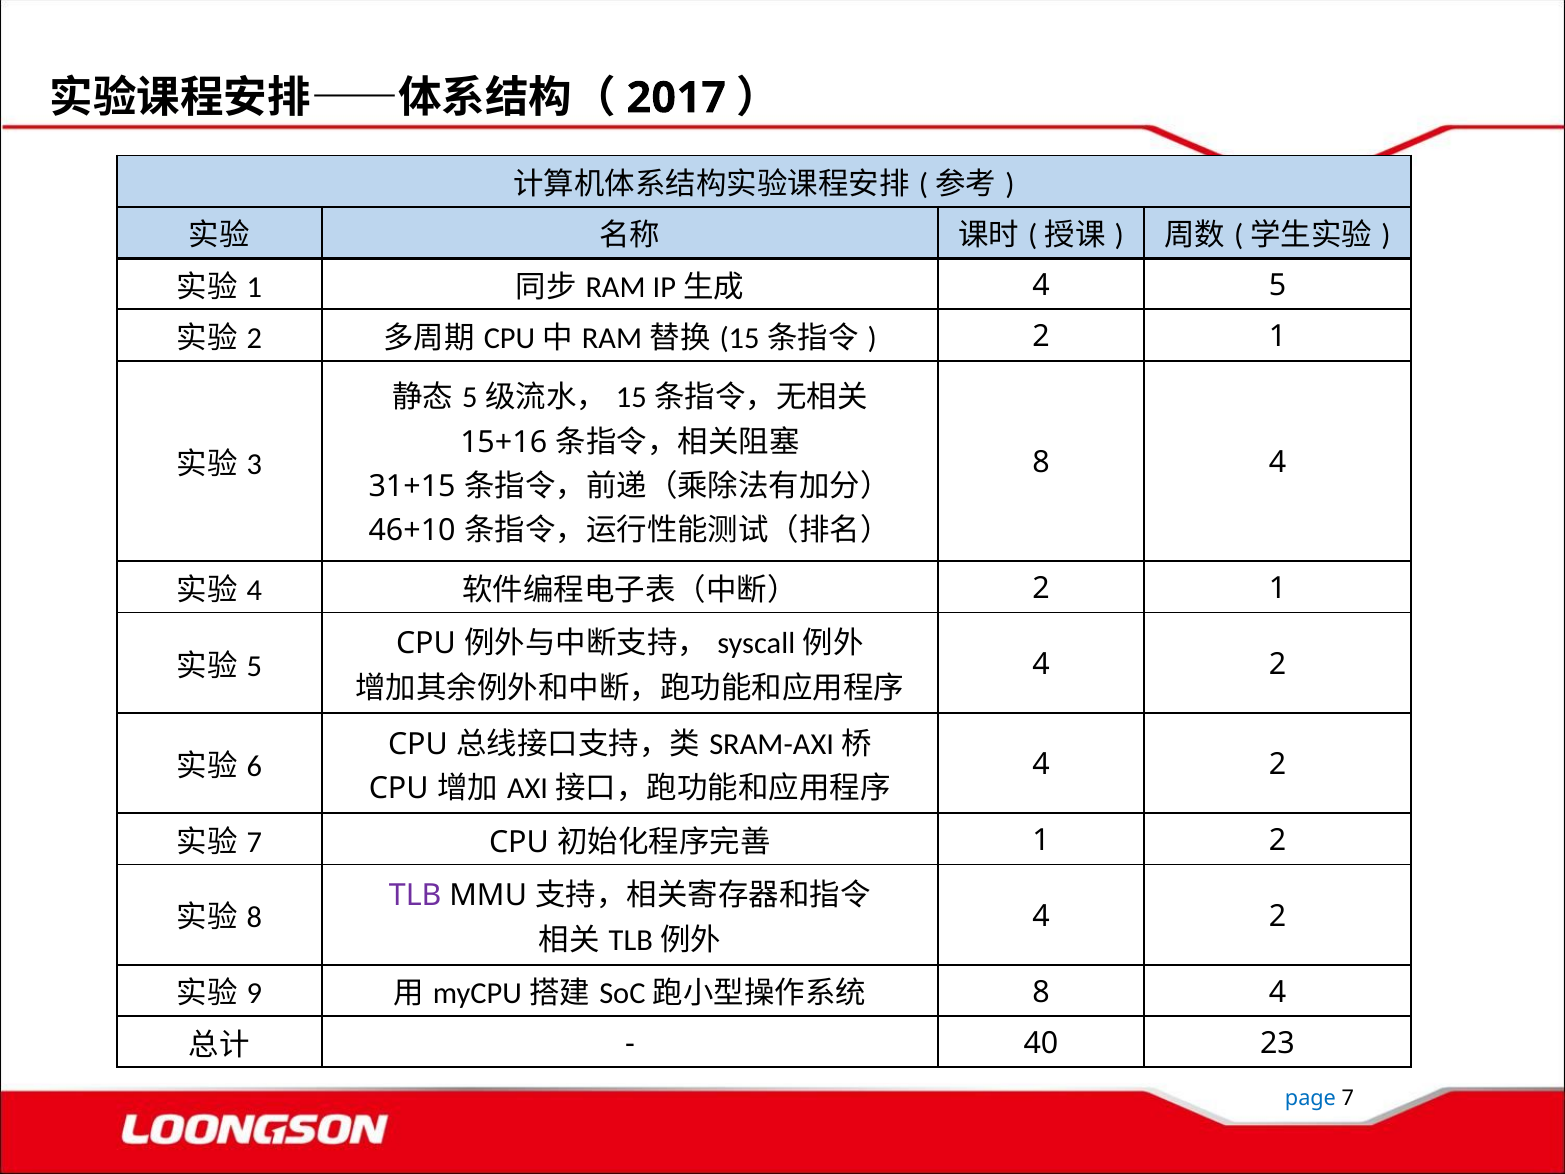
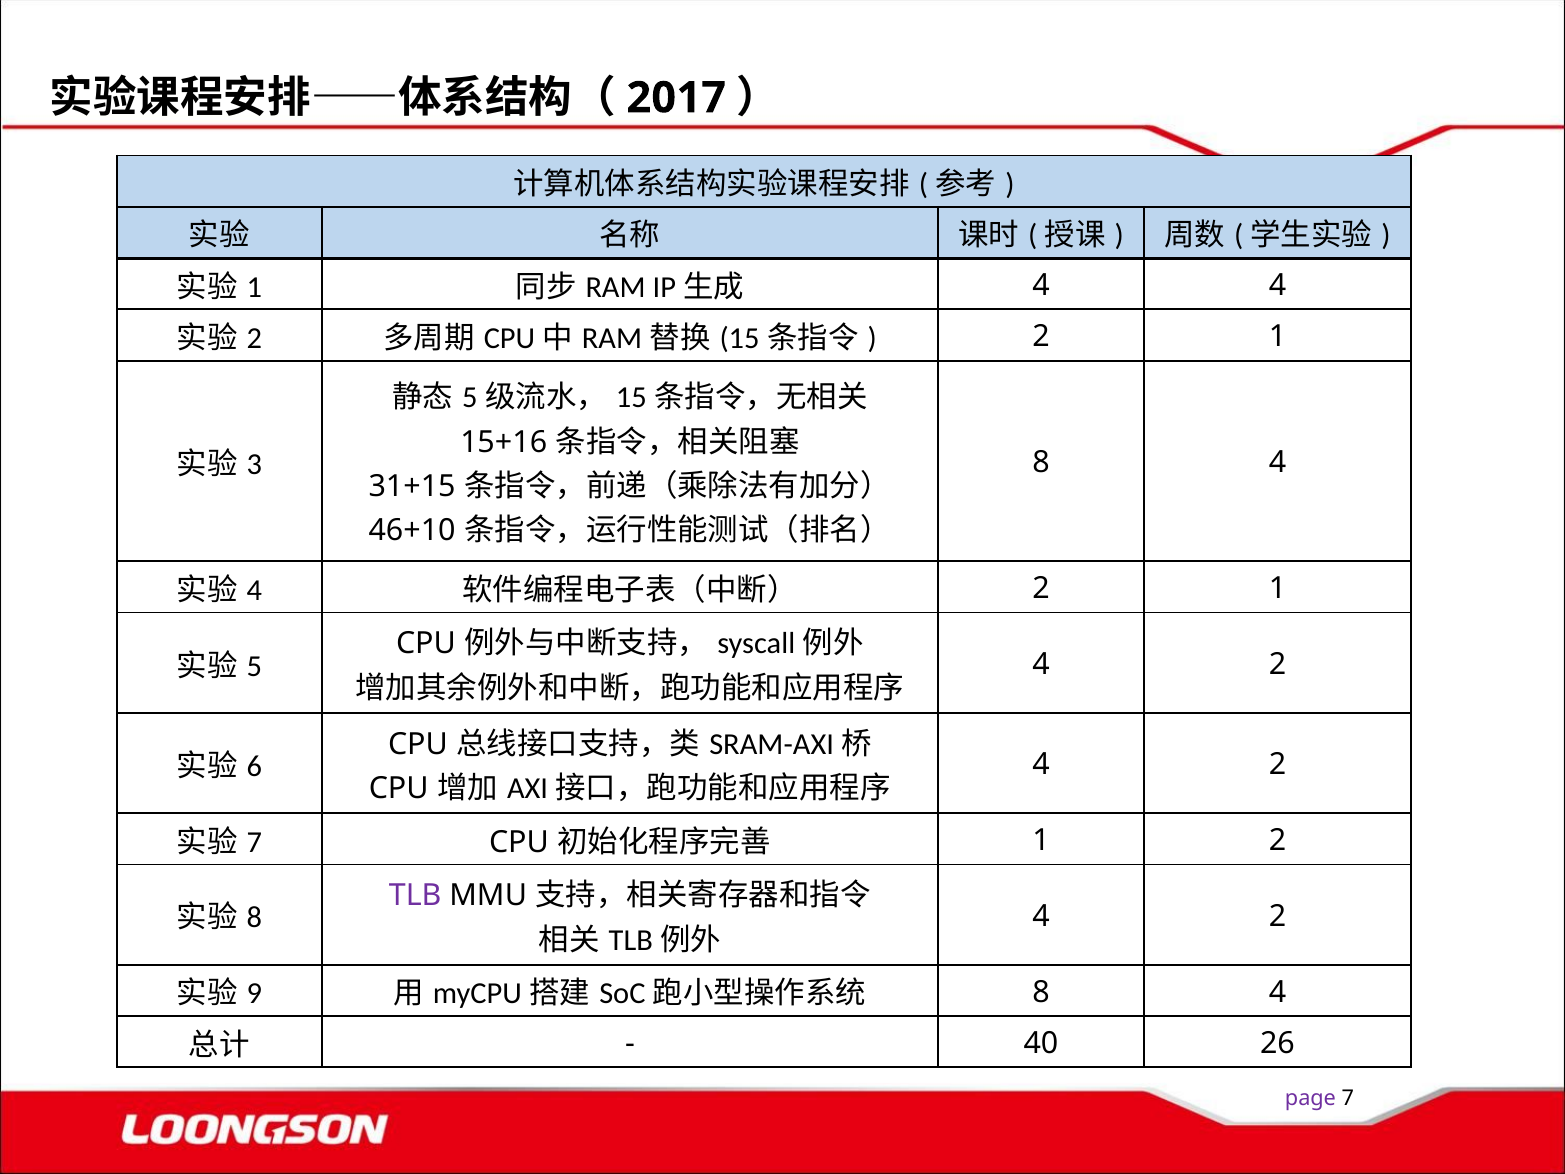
4 5: 5 -> 4 (1277, 285)
23: 23 -> 26 (1277, 1043)
page colour: blue -> purple (1310, 1099)
